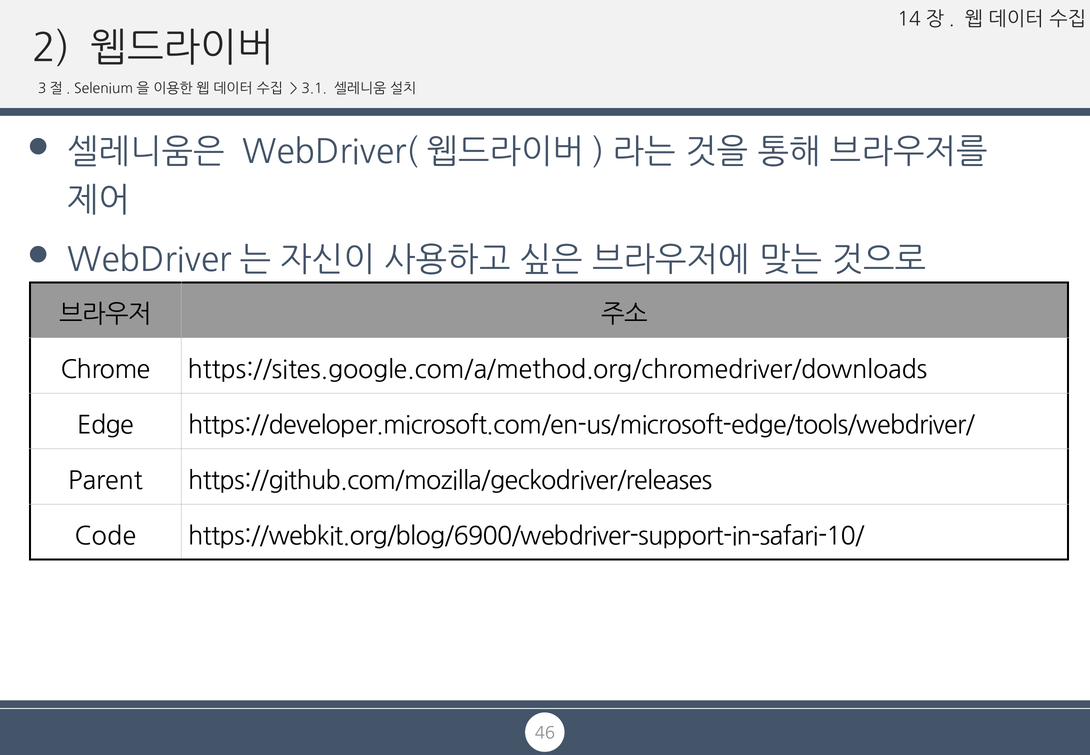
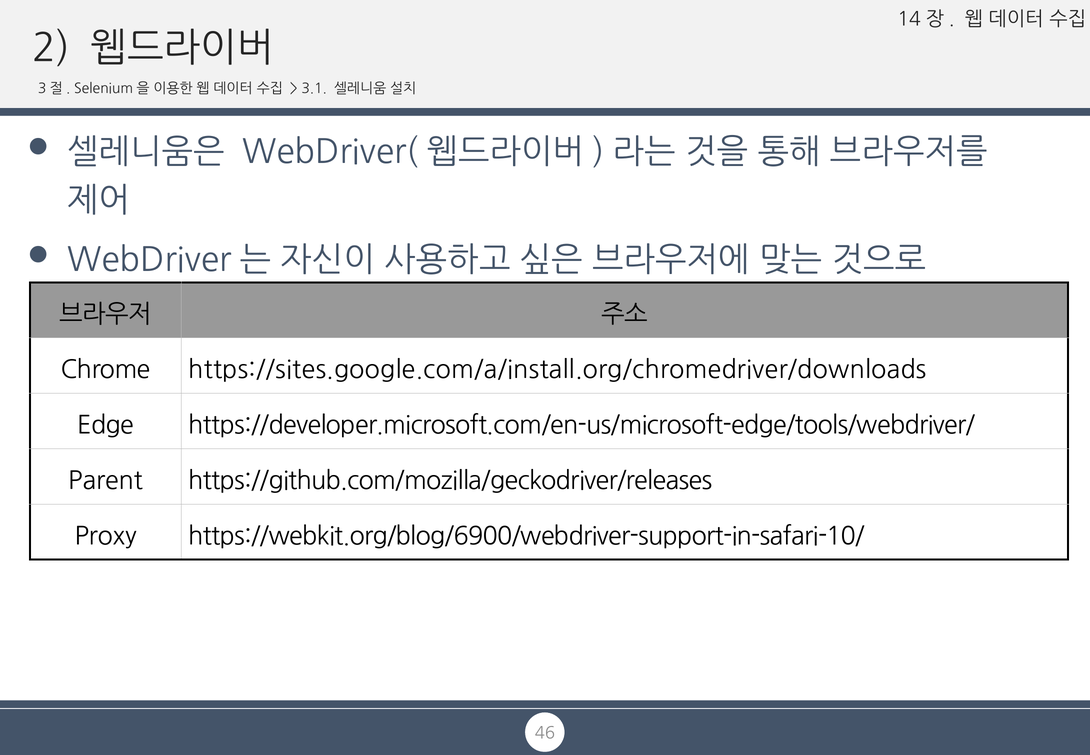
https://sites.google.com/a/method.org/chromedriver/downloads: https://sites.google.com/a/method.org/chromedriver/downloads -> https://sites.google.com/a/install.org/chromedriver/downloads (557, 370)
Code: Code -> Proxy (106, 536)
